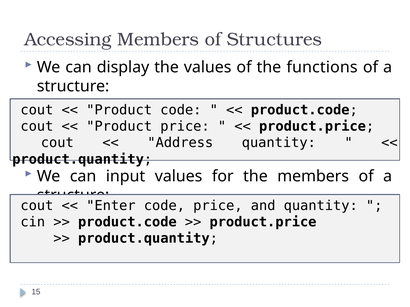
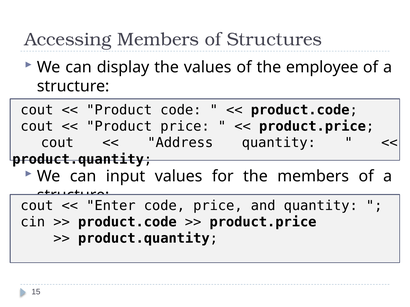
functions: functions -> employee (322, 67)
